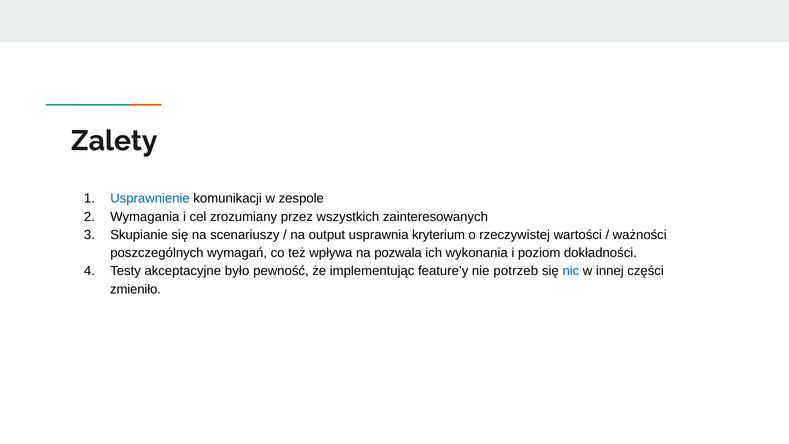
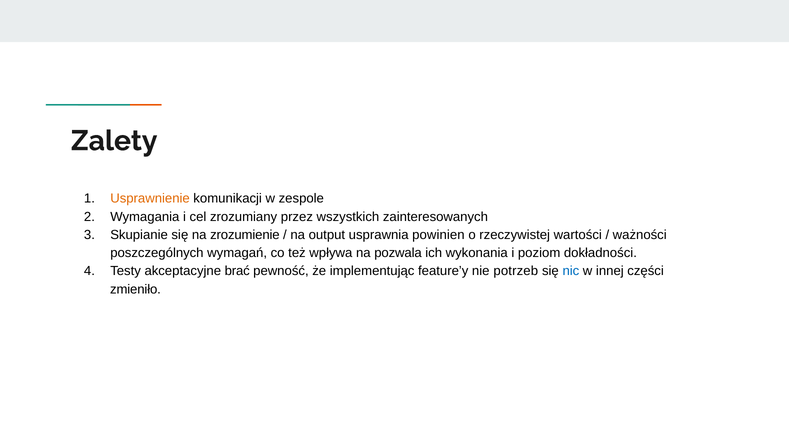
Usprawnienie colour: blue -> orange (150, 198)
scenariuszy: scenariuszy -> zrozumienie (245, 235)
kryterium: kryterium -> powinien (438, 235)
było: było -> brać (237, 271)
